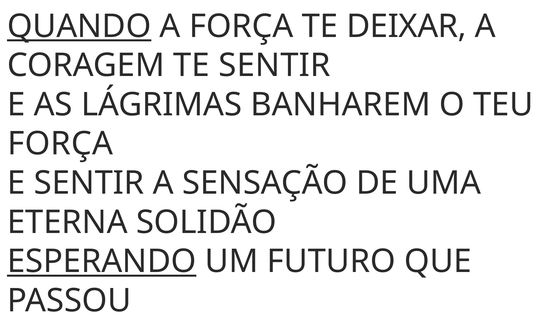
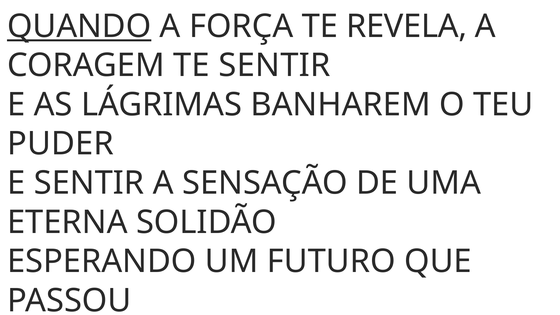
DEIXAR: DEIXAR -> REVELA (407, 26)
FORÇA: FORÇA -> PUDER (60, 144)
ESPERANDO underline: present -> none (102, 261)
